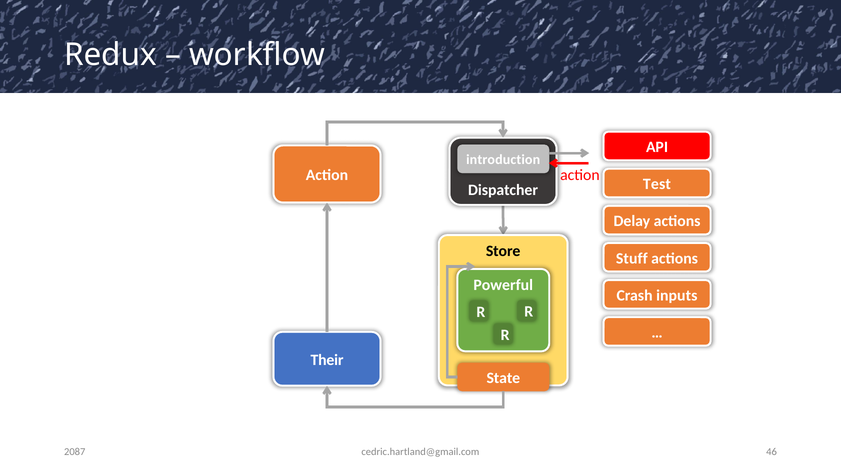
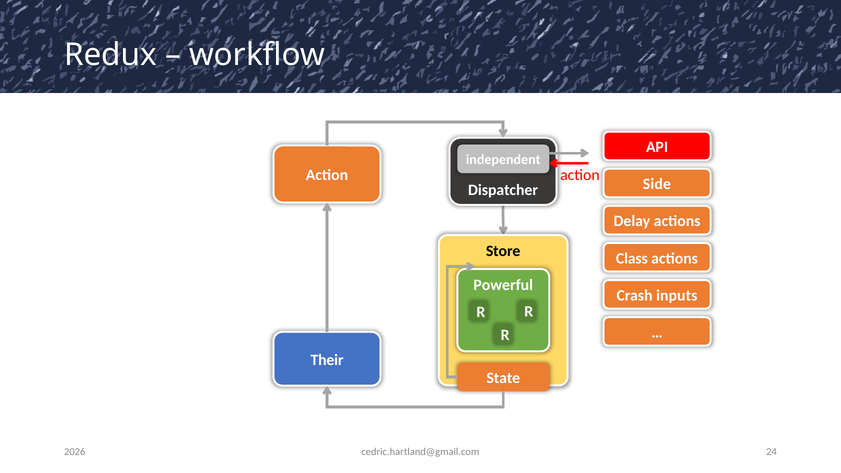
introduction: introduction -> independent (503, 160)
Test: Test -> Side (657, 184)
Stuff: Stuff -> Class (632, 258)
46: 46 -> 24 (772, 452)
2087: 2087 -> 2026 (75, 452)
